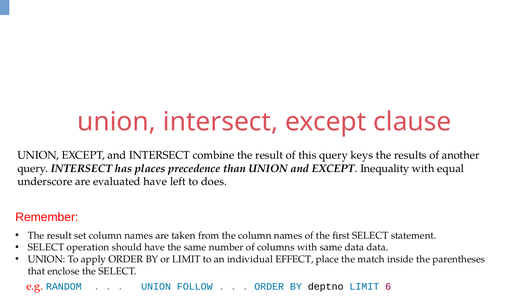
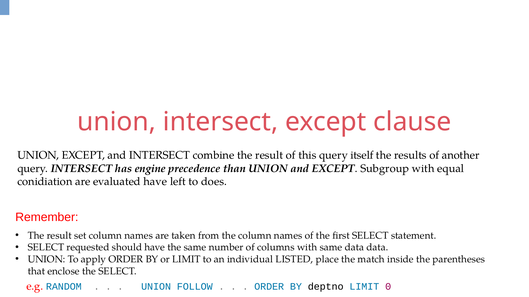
keys: keys -> itself (362, 156)
places: places -> engine (150, 169)
Inequality: Inequality -> Subgroup (385, 169)
underscore: underscore -> conidiation (45, 182)
operation: operation -> requested (88, 248)
EFFECT: EFFECT -> LISTED (294, 260)
6: 6 -> 0 (388, 287)
